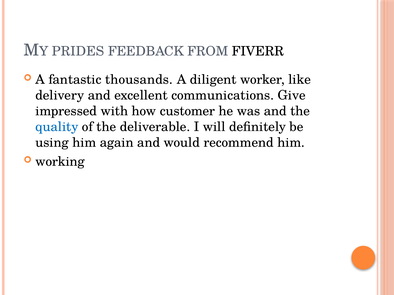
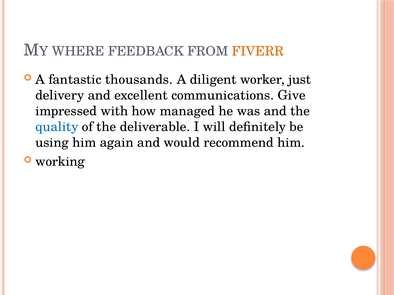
PRIDES: PRIDES -> WHERE (78, 52)
FIVERR colour: black -> orange (258, 52)
like: like -> just (300, 80)
customer: customer -> managed (187, 111)
